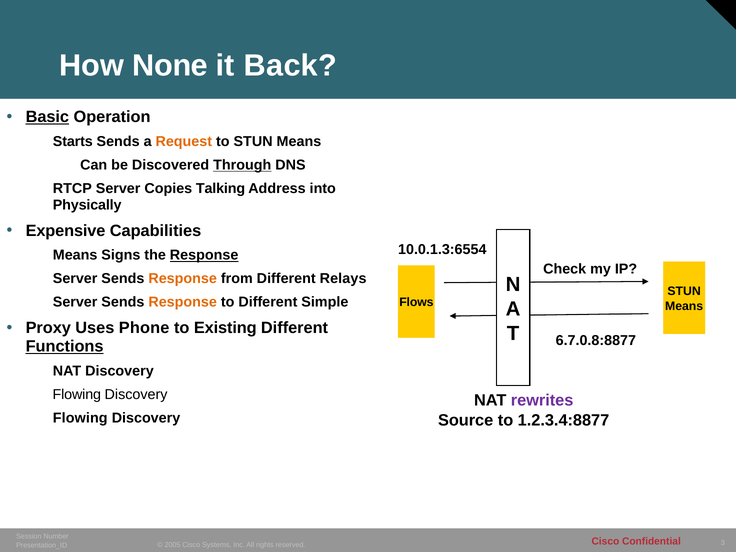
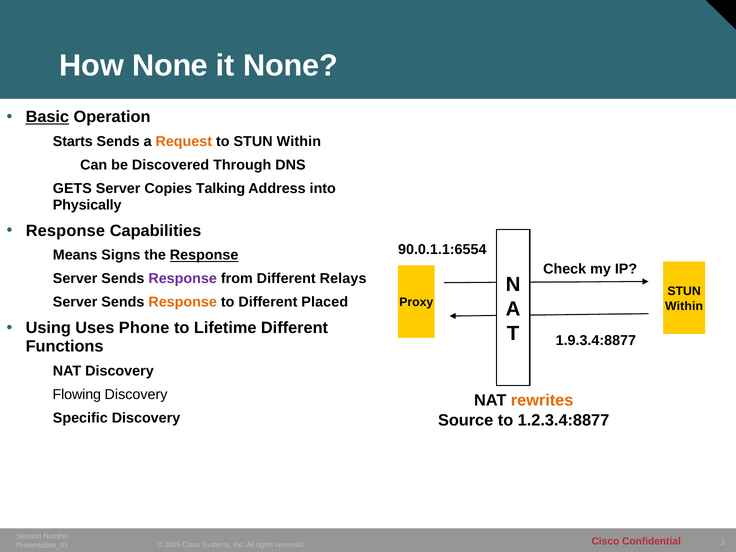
it Back: Back -> None (291, 66)
to STUN Means: Means -> Within (299, 142)
Through underline: present -> none (242, 165)
RTCP: RTCP -> GETS (72, 189)
Expensive: Expensive -> Response (65, 231)
10.0.1.3:6554: 10.0.1.3:6554 -> 90.0.1.1:6554 (442, 249)
Response colour: orange -> purple (183, 279)
Simple: Simple -> Placed (325, 302)
Flows: Flows -> Proxy (416, 302)
Means: Means -> Within (684, 306)
Proxy: Proxy -> Using (48, 328)
Existing: Existing -> Lifetime (225, 328)
6.7.0.8:8877: 6.7.0.8:8877 -> 1.9.3.4:8877 (596, 340)
Functions underline: present -> none (65, 346)
rewrites colour: purple -> orange (542, 401)
Flowing: Flowing -> Specific (80, 418)
